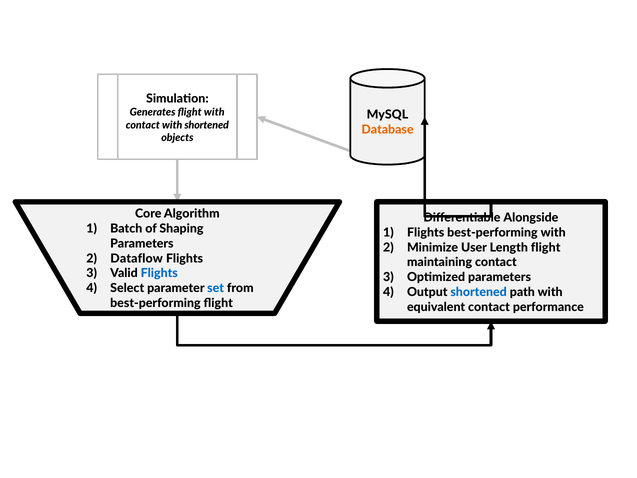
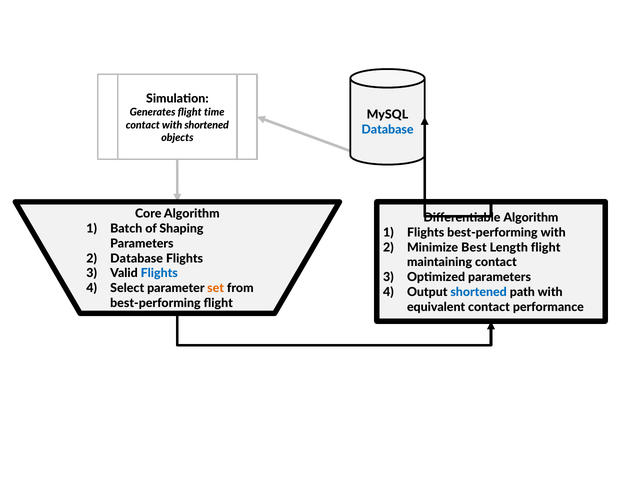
flight with: with -> time (214, 112)
Database colour: orange -> blue (387, 130)
Alongside: Alongside -> Algorithm (531, 218)
User: User -> Best (474, 247)
Dataflow: Dataflow -> Database (137, 258)
set colour: blue -> orange (216, 288)
